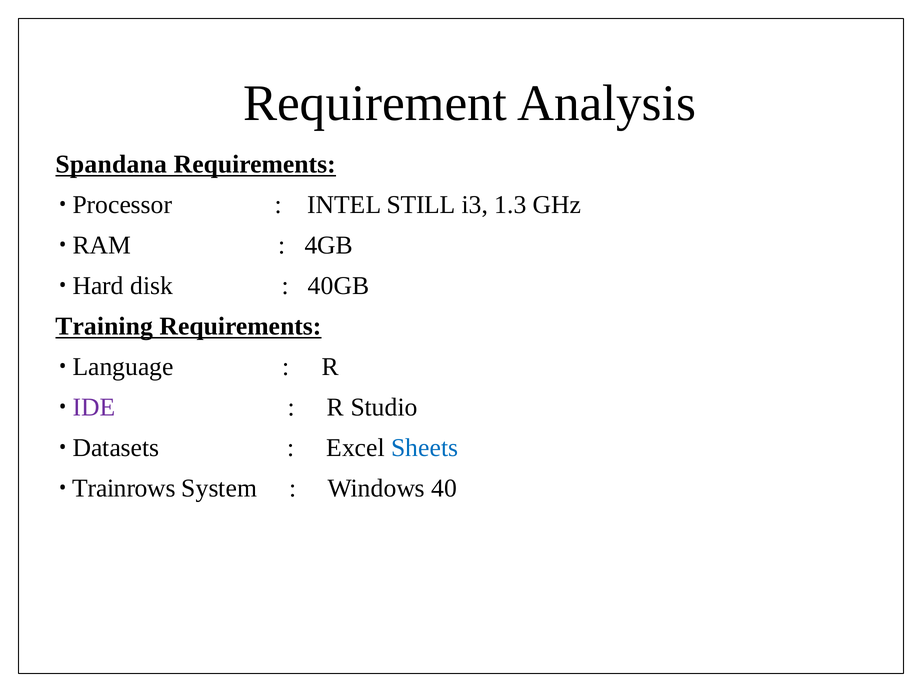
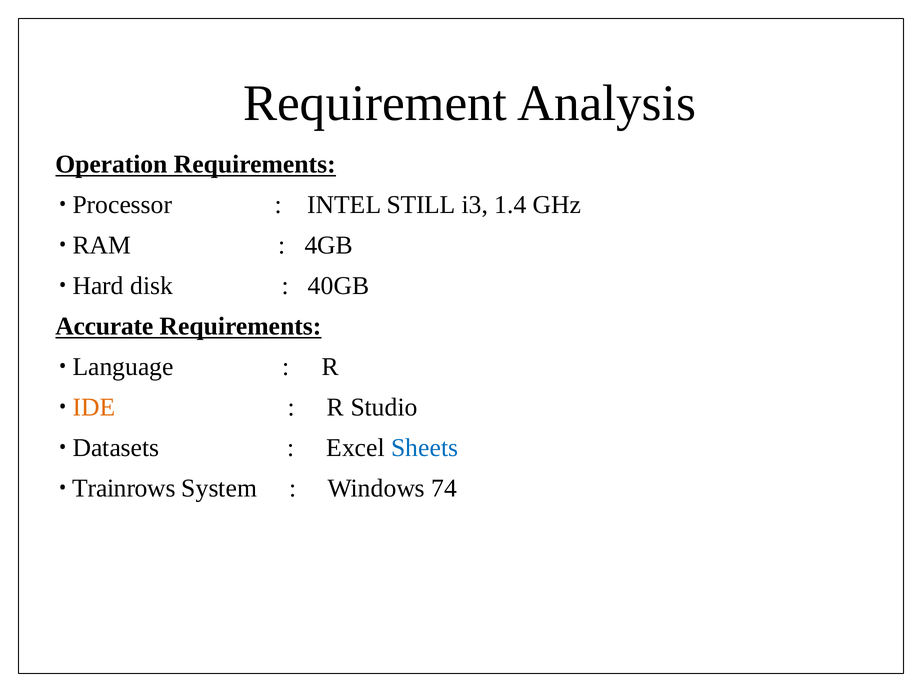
Spandana: Spandana -> Operation (111, 164)
1.3: 1.3 -> 1.4 (510, 205)
Training: Training -> Accurate (104, 326)
IDE colour: purple -> orange (94, 407)
40: 40 -> 74 (444, 488)
